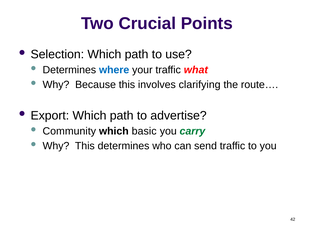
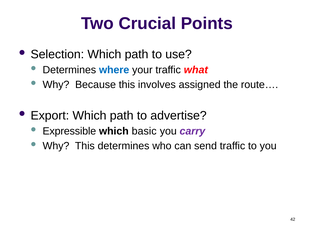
clarifying: clarifying -> assigned (200, 84)
Community: Community -> Expressible (69, 131)
carry colour: green -> purple (192, 131)
